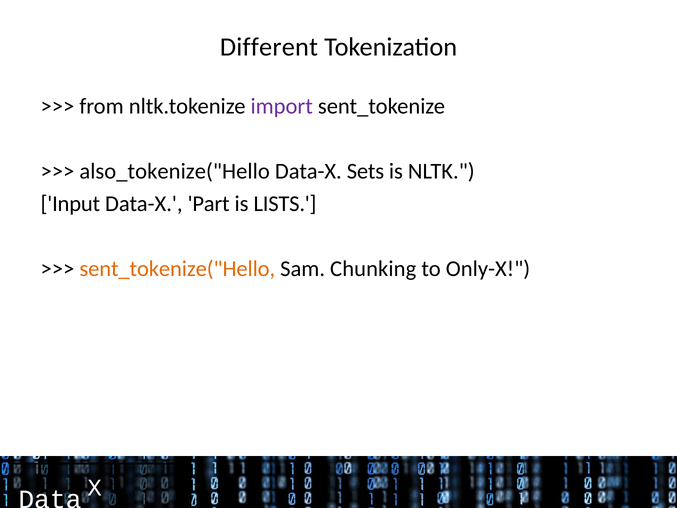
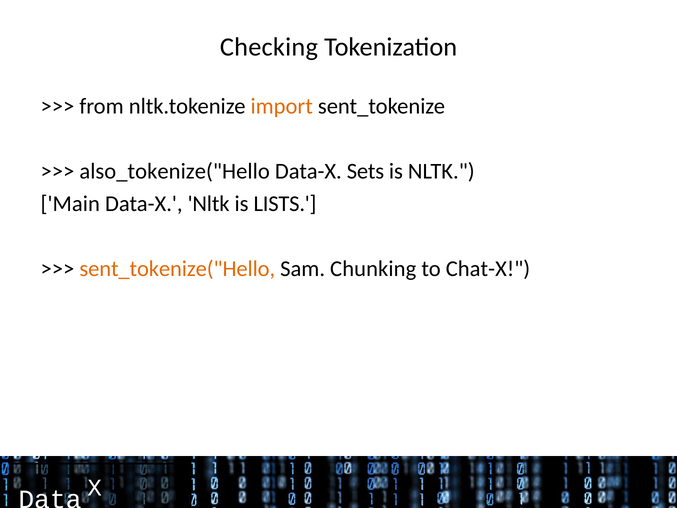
Different: Different -> Checking (269, 47)
import colour: purple -> orange (282, 106)
Input: Input -> Main (70, 204)
Data-X Part: Part -> Nltk (209, 204)
Only-X: Only-X -> Chat-X (488, 269)
